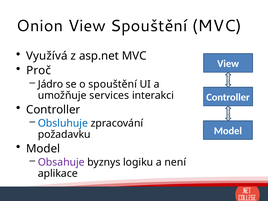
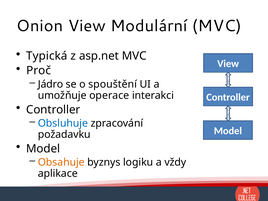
View Spouštění: Spouštění -> Modulární (149, 26)
Využívá: Využívá -> Typická (47, 56)
services: services -> operace (109, 95)
Obsahuje colour: purple -> orange (61, 162)
není: není -> vždy (175, 162)
